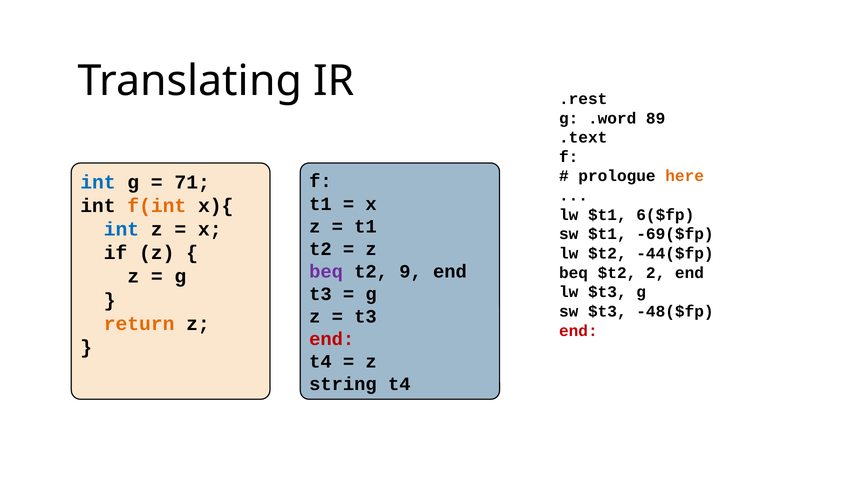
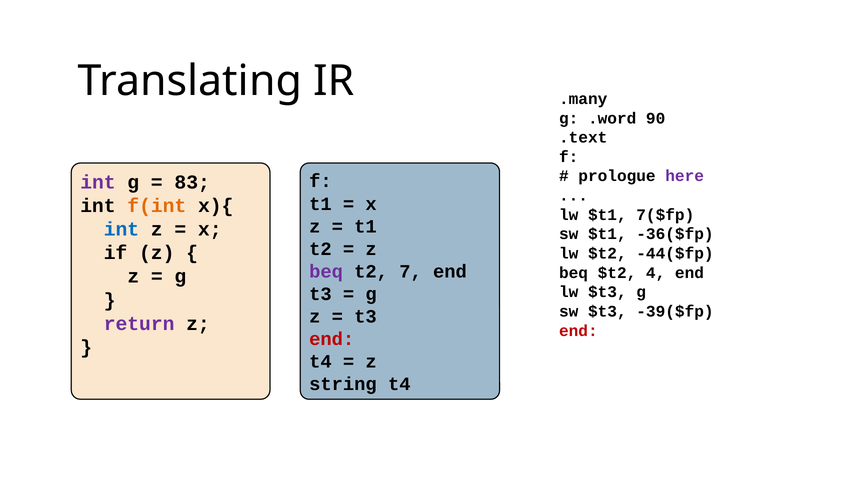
.rest: .rest -> .many (583, 99)
89: 89 -> 90 (656, 118)
here colour: orange -> purple (685, 176)
int colour: blue -> purple (98, 182)
71: 71 -> 83 (192, 182)
6($fp: 6($fp -> 7($fp (665, 215)
-69($fp: -69($fp -> -36($fp (675, 234)
9: 9 -> 7 (411, 272)
2: 2 -> 4 (656, 273)
-48($fp: -48($fp -> -39($fp (675, 312)
return colour: orange -> purple (139, 324)
